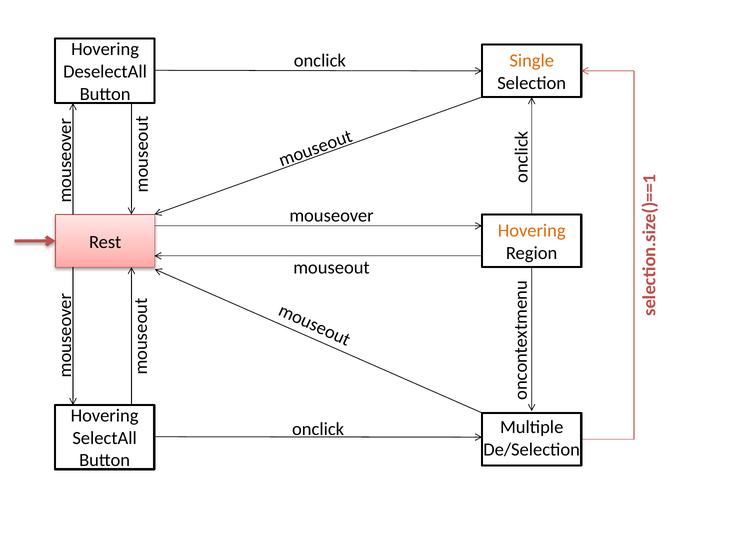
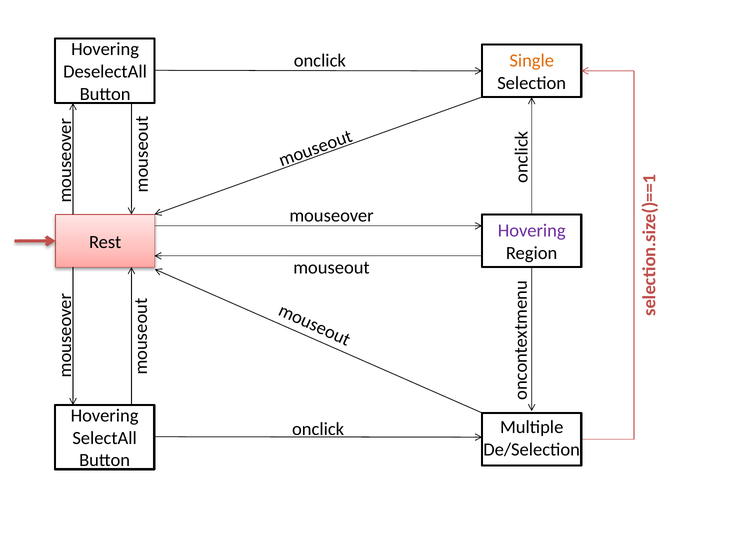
Hovering colour: orange -> purple (532, 230)
